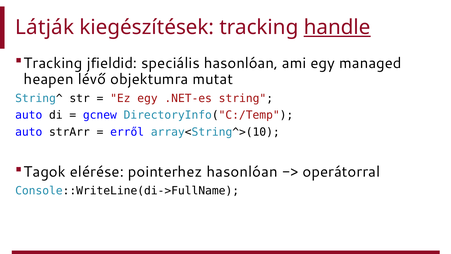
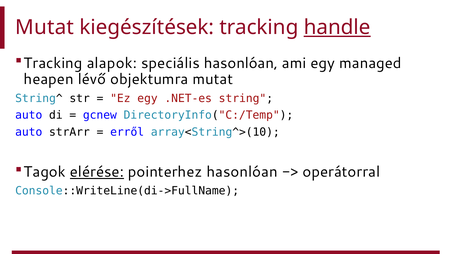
Látják: Látják -> Mutat (45, 27)
jfieldid: jfieldid -> alapok (112, 63)
elérése underline: none -> present (97, 172)
